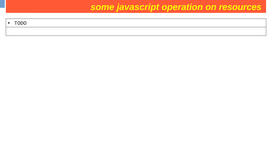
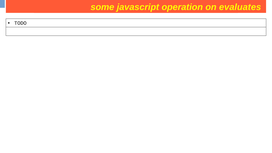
resources: resources -> evaluates (240, 7)
